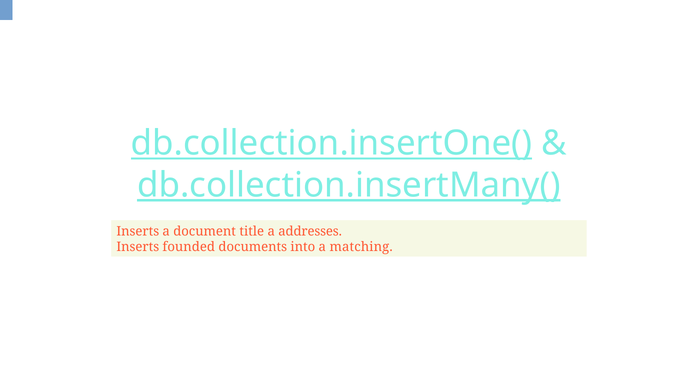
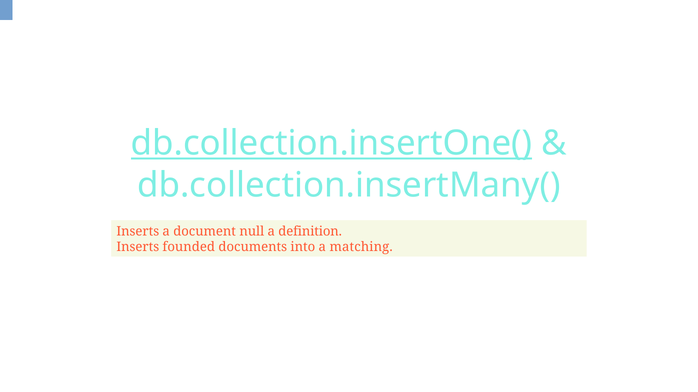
db.collection.insertMany( underline: present -> none (349, 186)
title: title -> null (252, 232)
addresses: addresses -> definition (310, 232)
